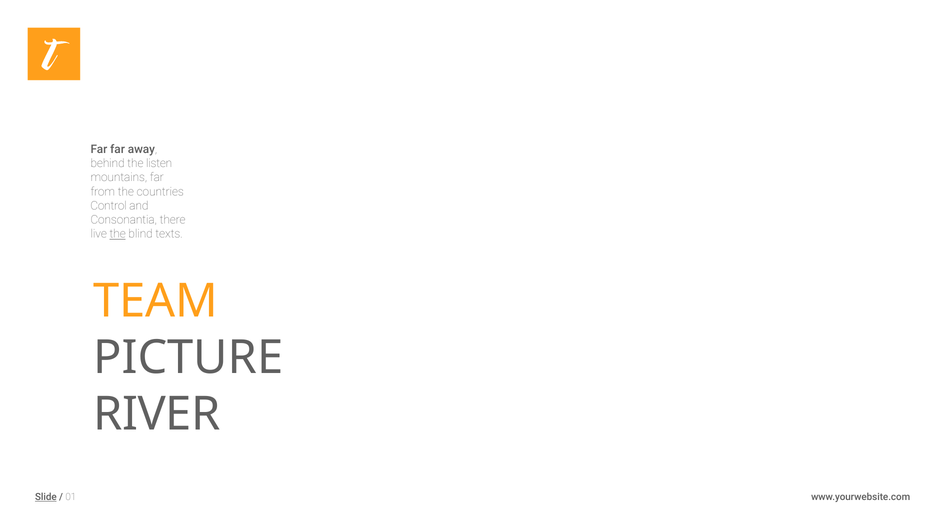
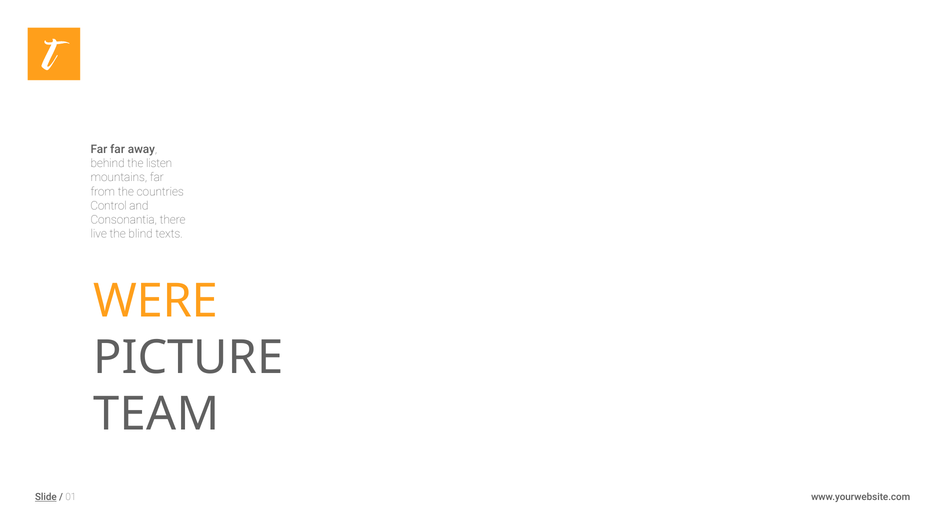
the underline: present -> none (118, 234)
TEAM: TEAM -> WERE (156, 301)
RIVER: RIVER -> TEAM (156, 414)
